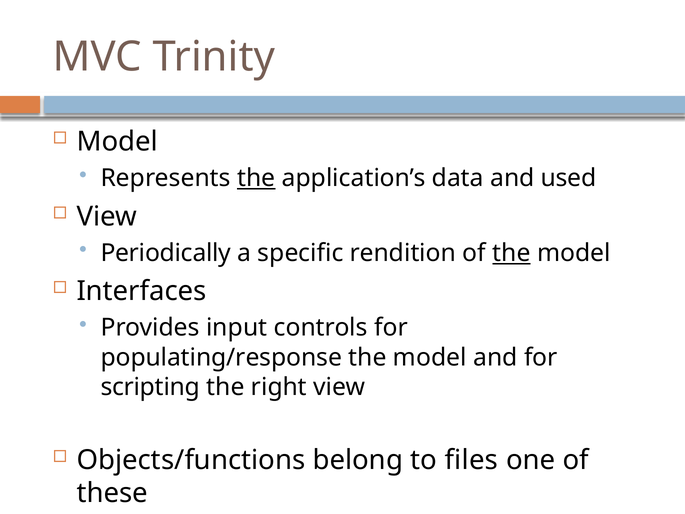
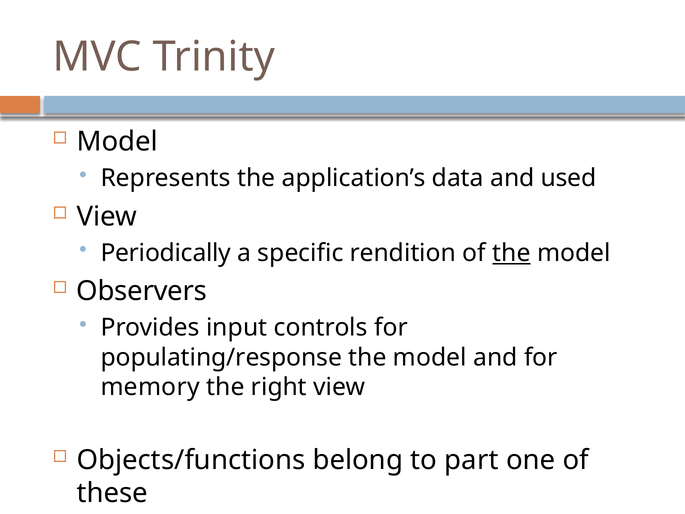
the underline: present -> none (256, 178)
Interfaces: Interfaces -> Observers (142, 291)
scripting: scripting -> memory (150, 387)
files: files -> part (471, 460)
